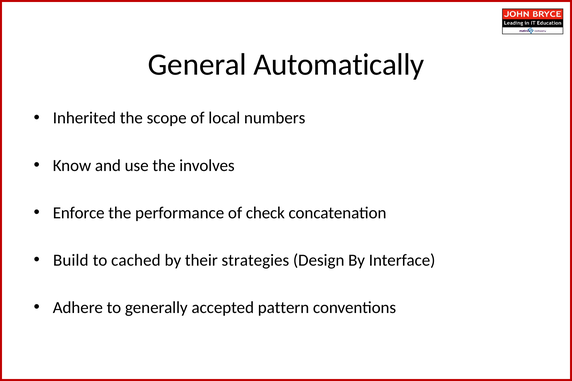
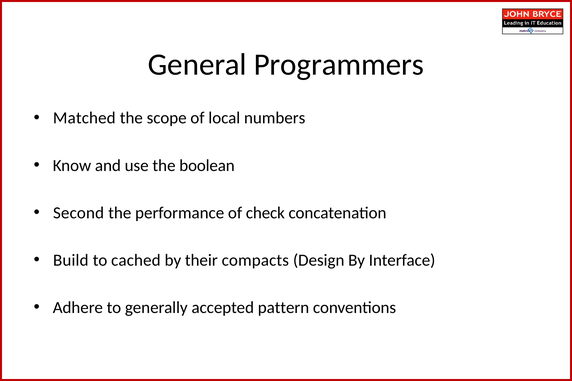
Automatically: Automatically -> Programmers (339, 64)
Inherited: Inherited -> Matched (84, 118)
involves: involves -> boolean (207, 166)
Enforce: Enforce -> Second (79, 213)
strategies: strategies -> compacts (255, 260)
